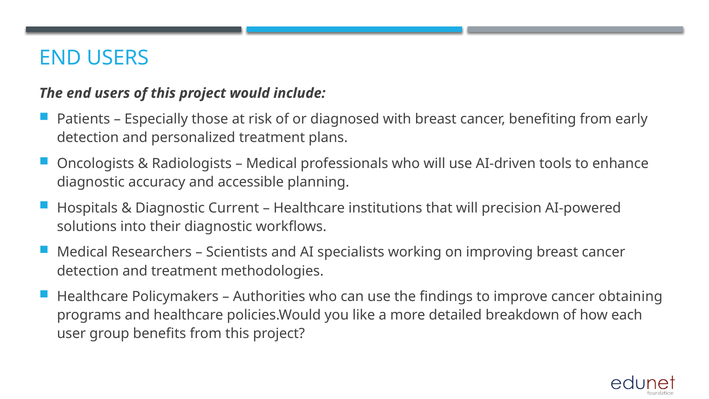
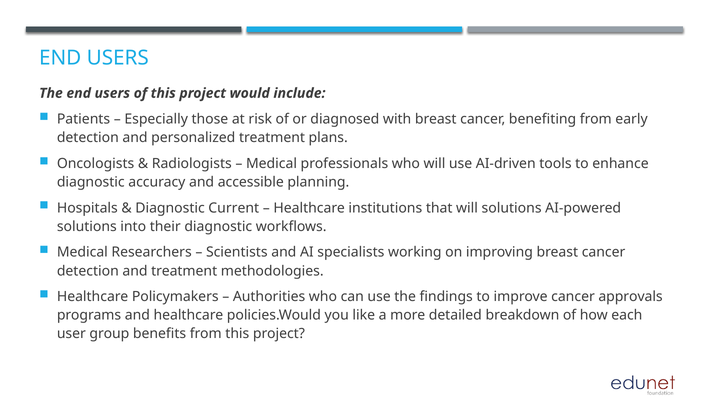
will precision: precision -> solutions (512, 208)
obtaining: obtaining -> approvals (631, 297)
